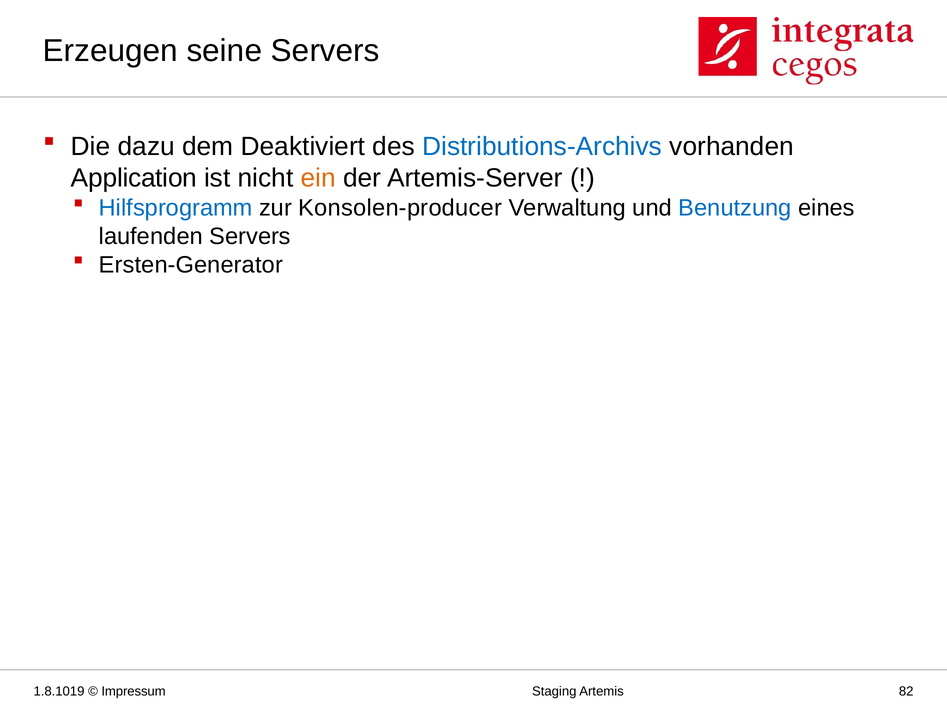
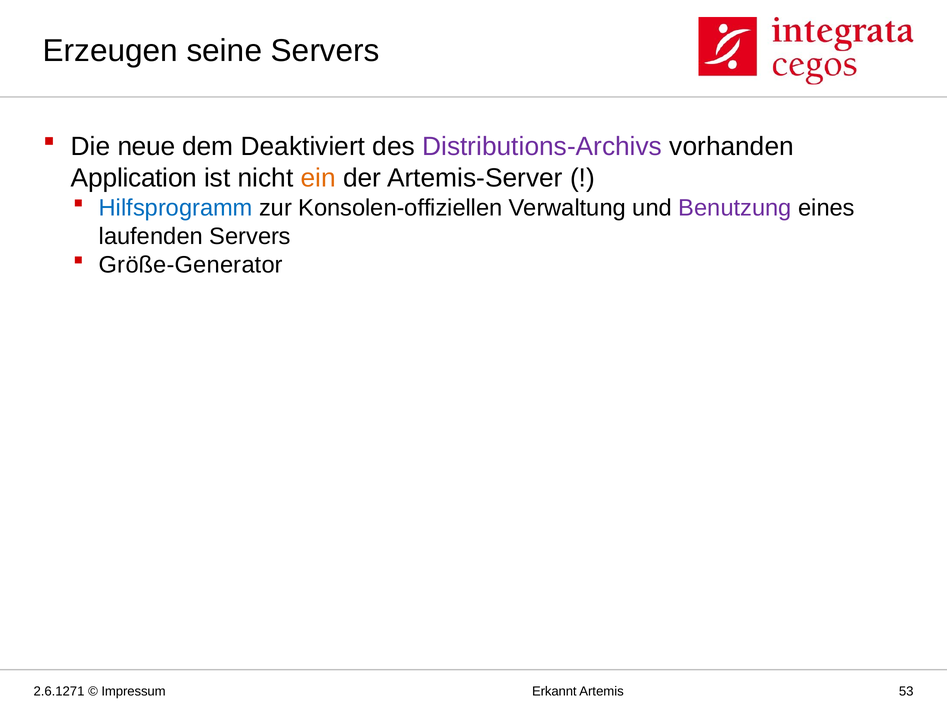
dazu: dazu -> neue (146, 146)
Distributions-Archivs colour: blue -> purple (542, 146)
Konsolen-producer: Konsolen-producer -> Konsolen-offiziellen (400, 208)
Benutzung colour: blue -> purple (735, 208)
Ersten-Generator: Ersten-Generator -> Größe-Generator (191, 265)
1.8.1019: 1.8.1019 -> 2.6.1271 (59, 691)
Staging: Staging -> Erkannt (554, 691)
82: 82 -> 53 (906, 691)
